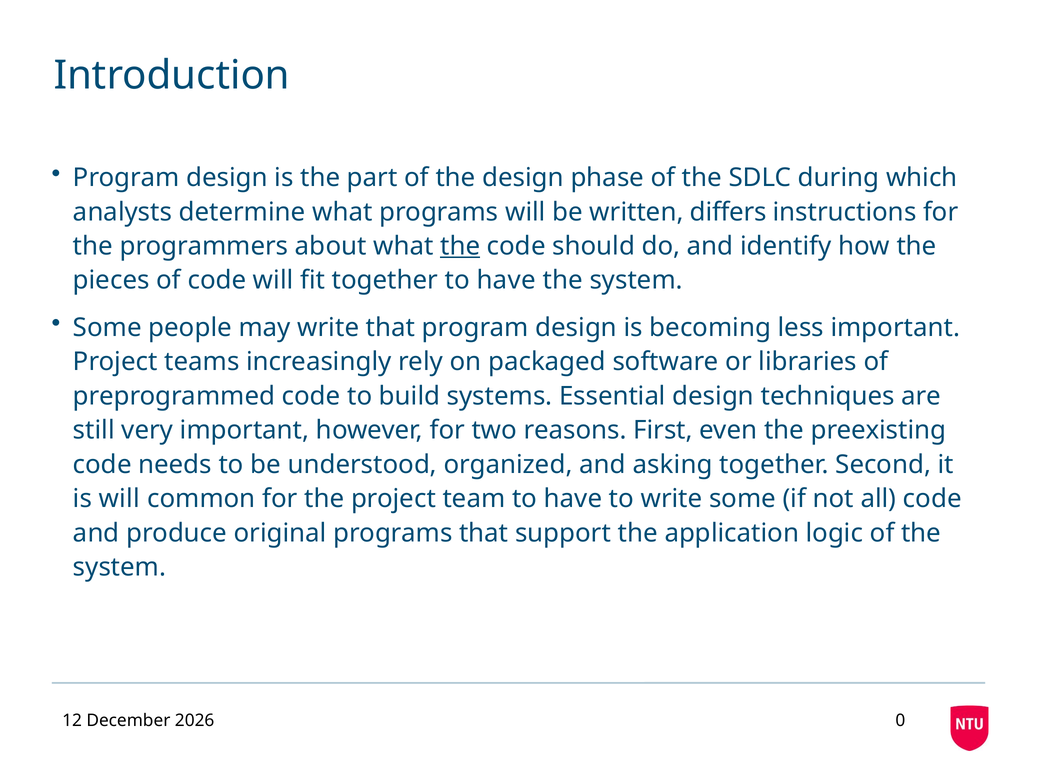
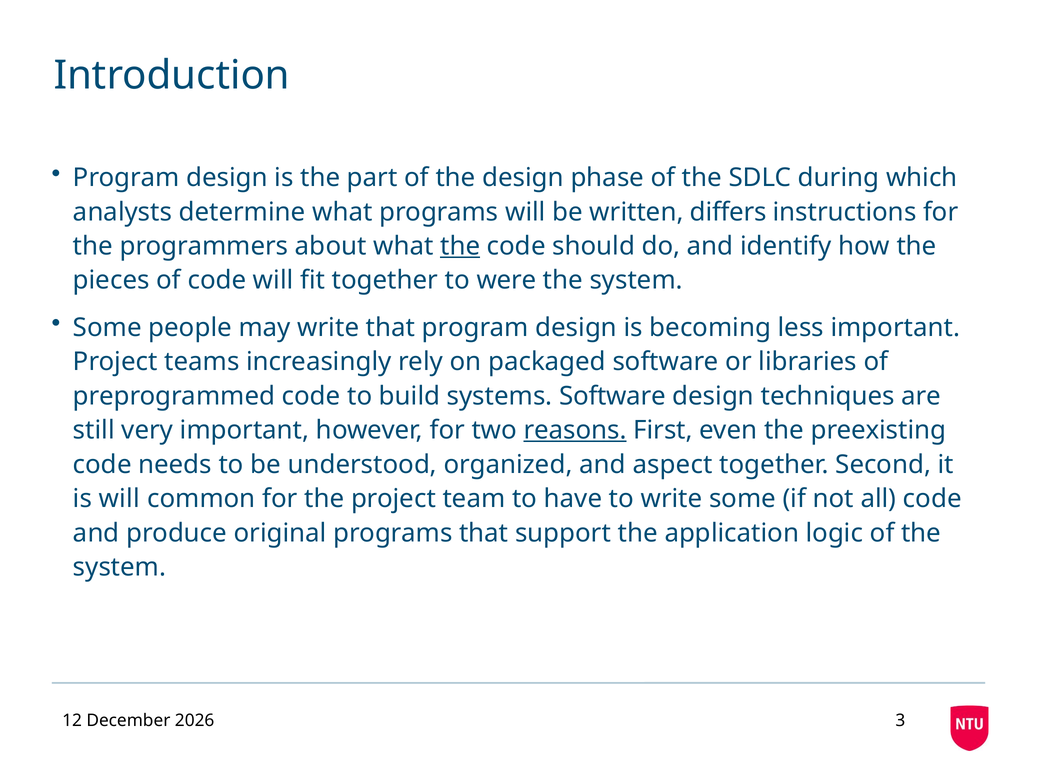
together to have: have -> were (506, 280)
systems Essential: Essential -> Software (612, 396)
reasons underline: none -> present (575, 430)
asking: asking -> aspect (673, 464)
0: 0 -> 3 (900, 721)
